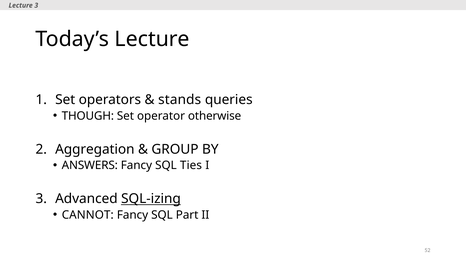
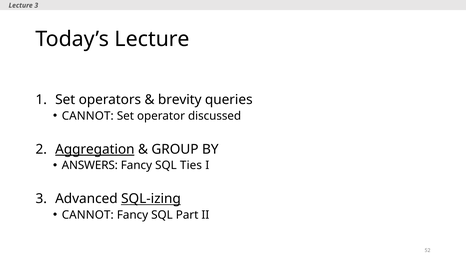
stands: stands -> brevity (180, 100)
THOUGH: THOUGH -> CANNOT (88, 116)
otherwise: otherwise -> discussed (215, 116)
Aggregation underline: none -> present (95, 149)
